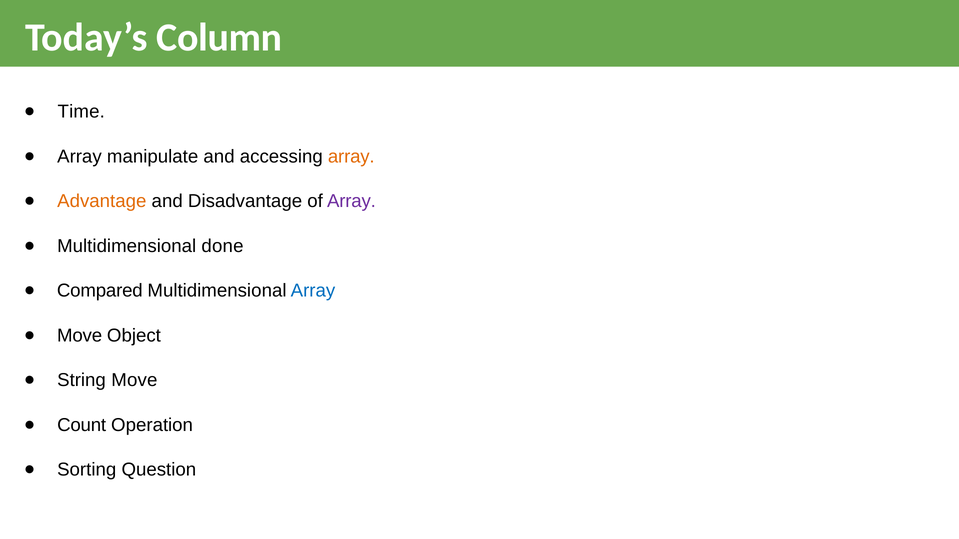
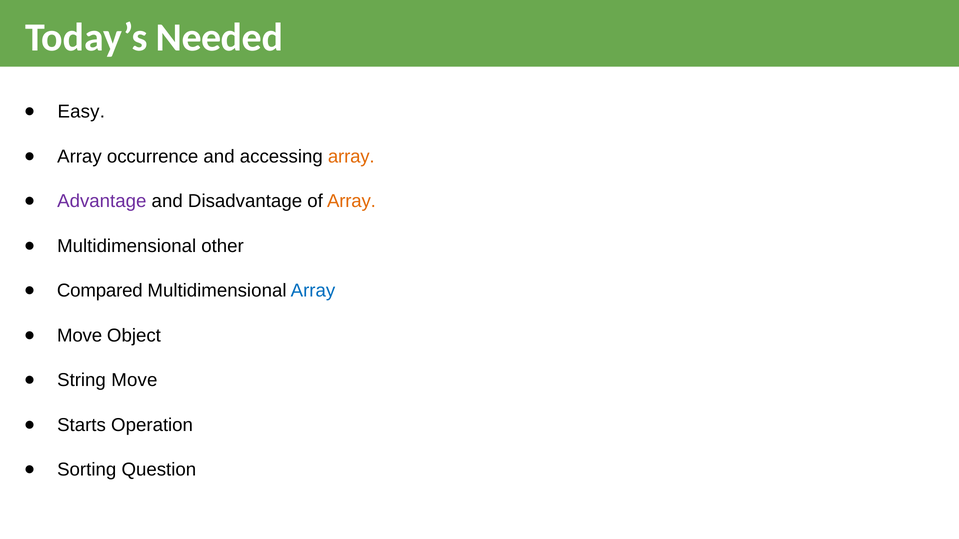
Column: Column -> Needed (219, 38)
Time: Time -> Easy (81, 112)
manipulate: manipulate -> occurrence (153, 157)
Advantage colour: orange -> purple (102, 201)
Array colour: purple -> orange (351, 201)
done: done -> other (223, 246)
Count: Count -> Starts (82, 425)
